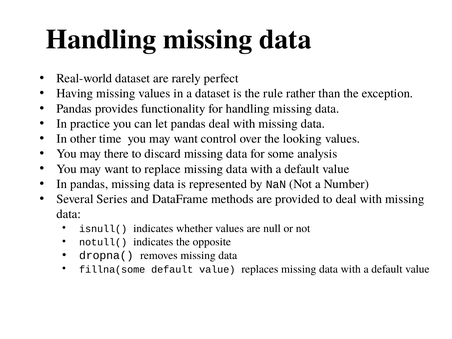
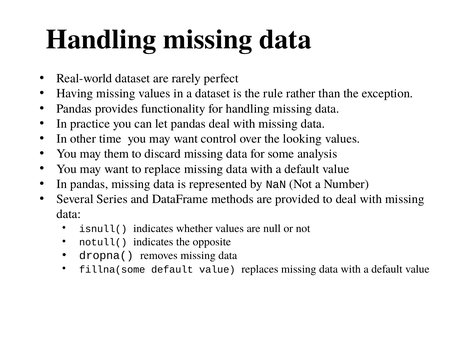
there: there -> them (117, 154)
